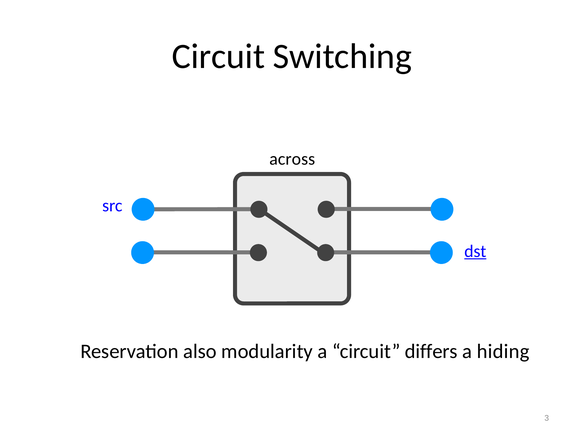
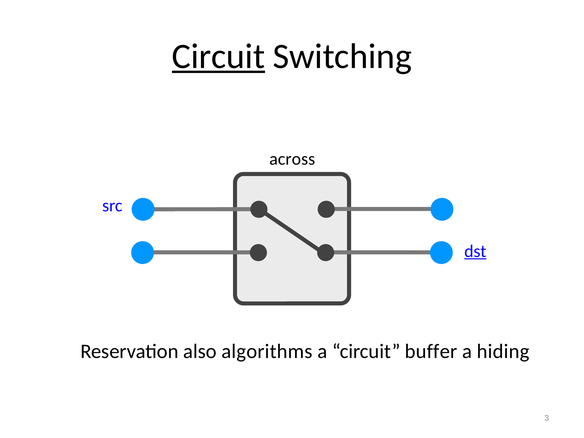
Circuit underline: none -> present (218, 57)
modularity: modularity -> algorithms (267, 351)
differs: differs -> buffer (431, 351)
